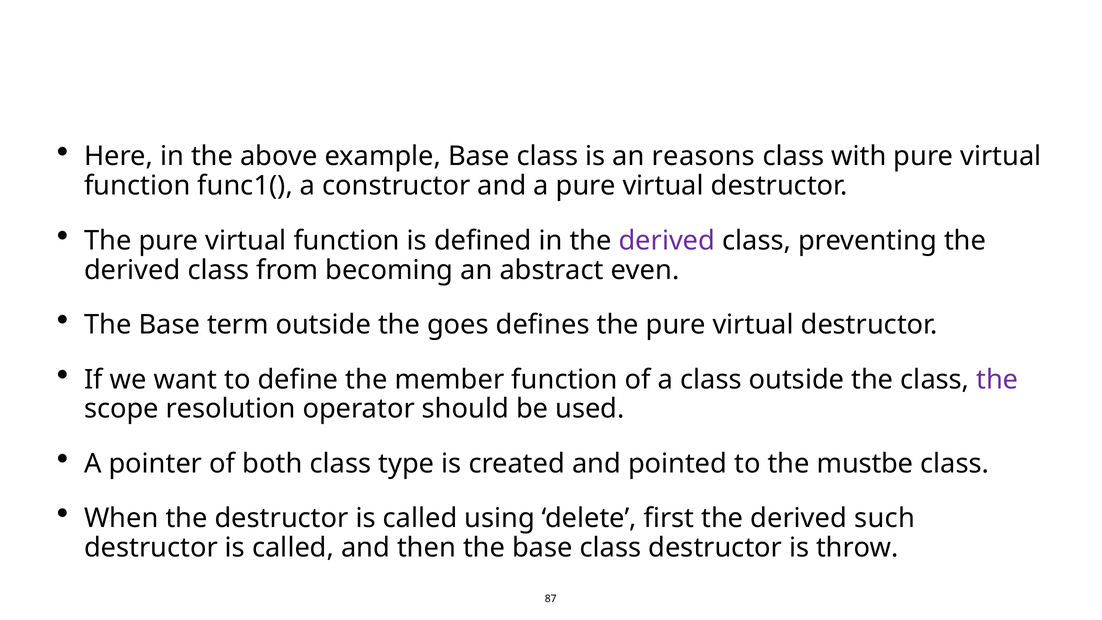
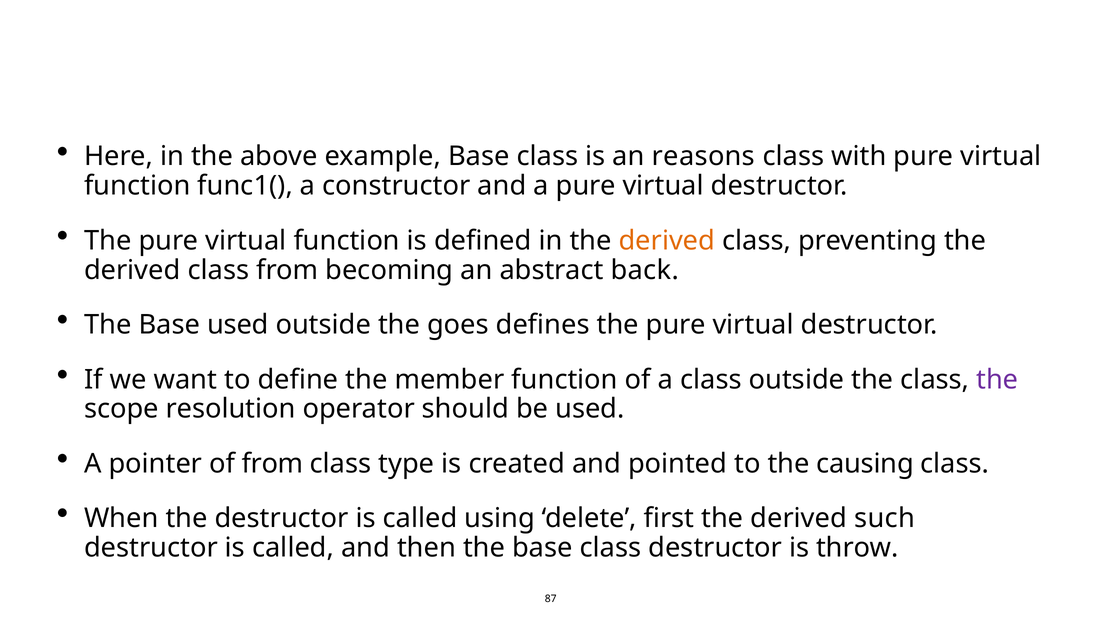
derived colour: purple -> orange (667, 241)
even: even -> back (645, 270)
Base term: term -> used (238, 325)
of both: both -> from (273, 464)
mustbe: mustbe -> causing (865, 464)
